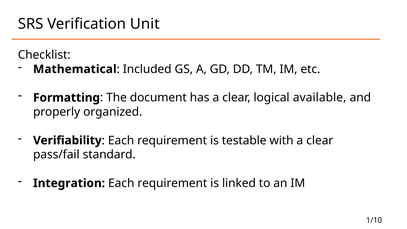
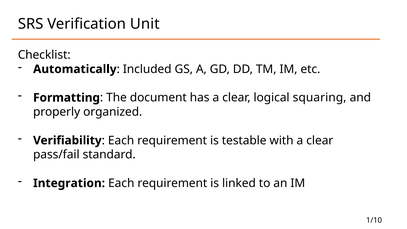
Mathematical: Mathematical -> Automatically (75, 69)
available: available -> squaring (320, 98)
